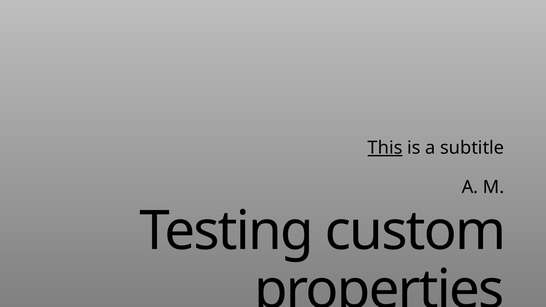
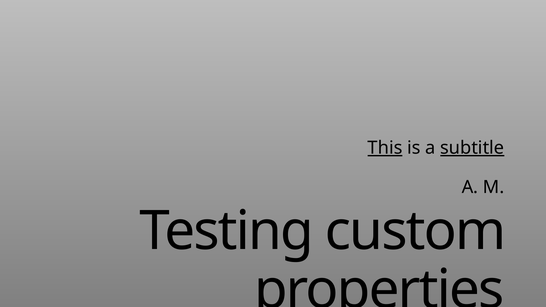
subtitle underline: none -> present (472, 148)
